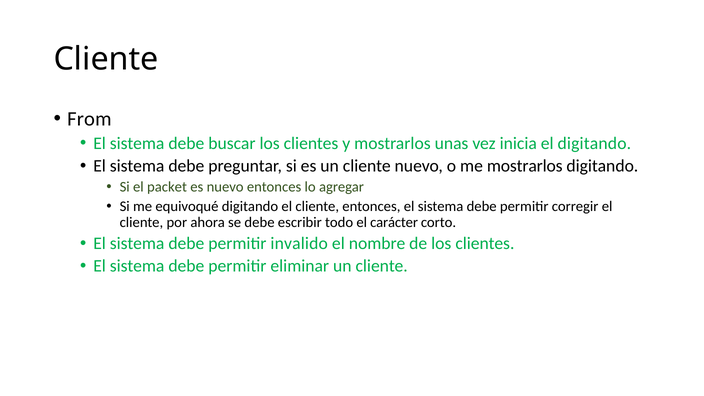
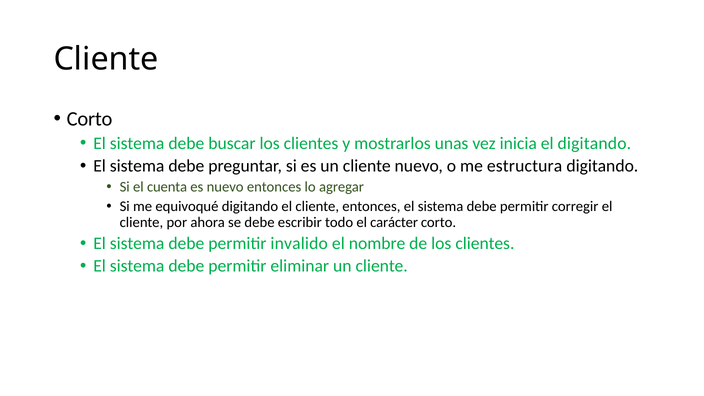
From: From -> Corto (90, 119)
me mostrarlos: mostrarlos -> estructura (525, 166)
packet: packet -> cuenta (167, 187)
